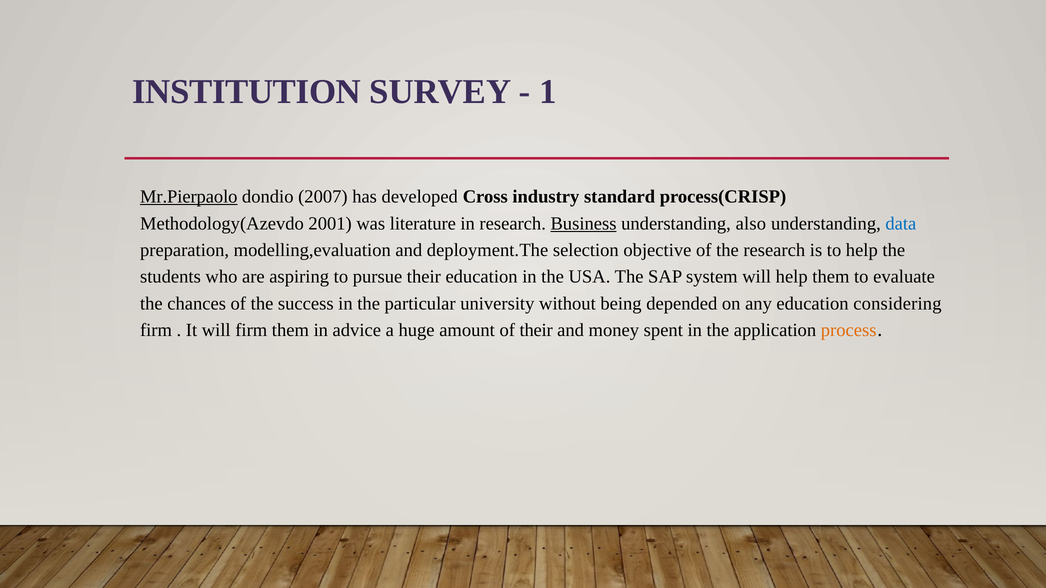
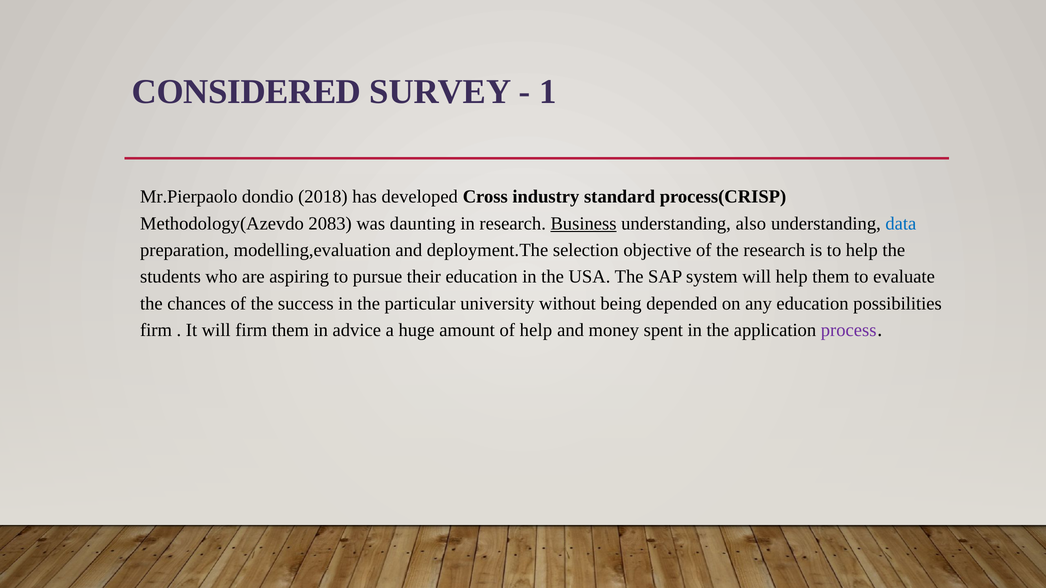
INSTITUTION: INSTITUTION -> CONSIDERED (247, 92)
Mr.Pierpaolo underline: present -> none (189, 197)
2007: 2007 -> 2018 (323, 197)
2001: 2001 -> 2083 (330, 224)
literature: literature -> daunting (423, 224)
considering: considering -> possibilities (898, 304)
of their: their -> help (536, 330)
process colour: orange -> purple (849, 330)
